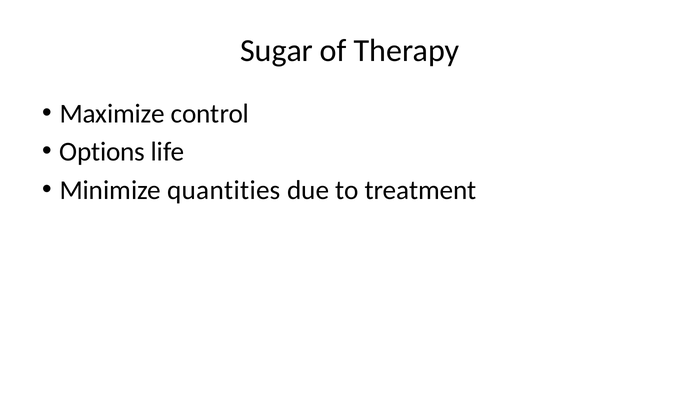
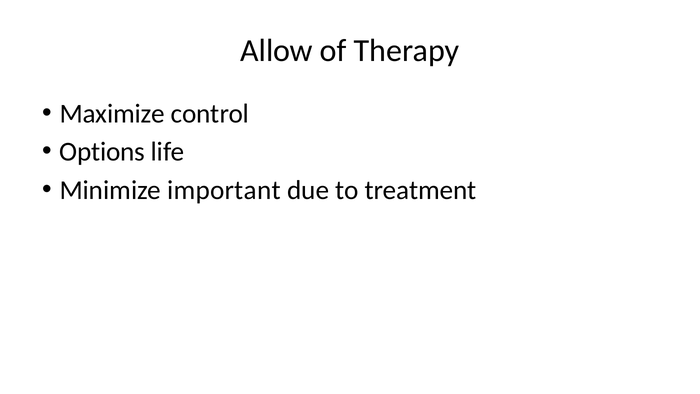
Sugar: Sugar -> Allow (277, 51)
quantities: quantities -> important (224, 190)
